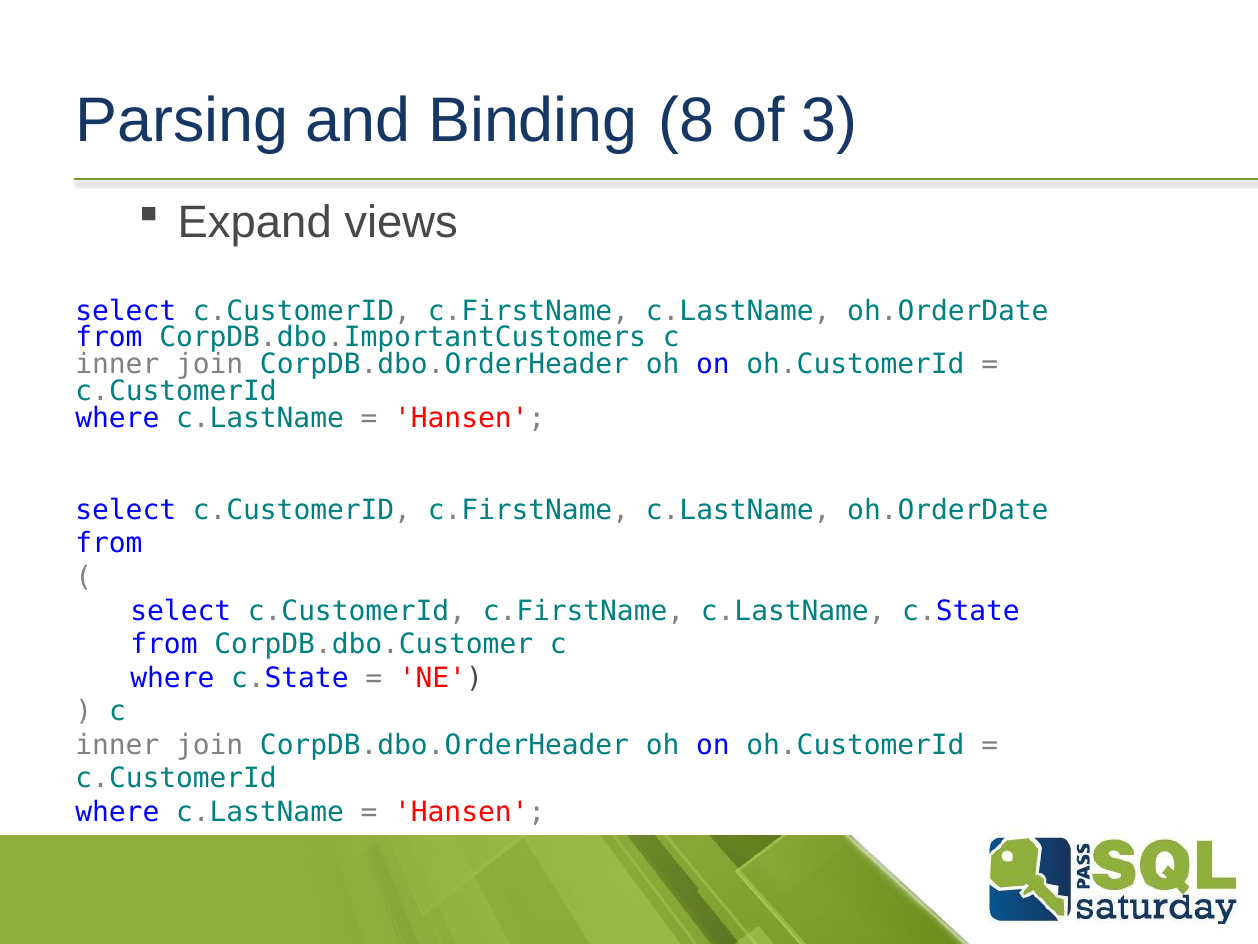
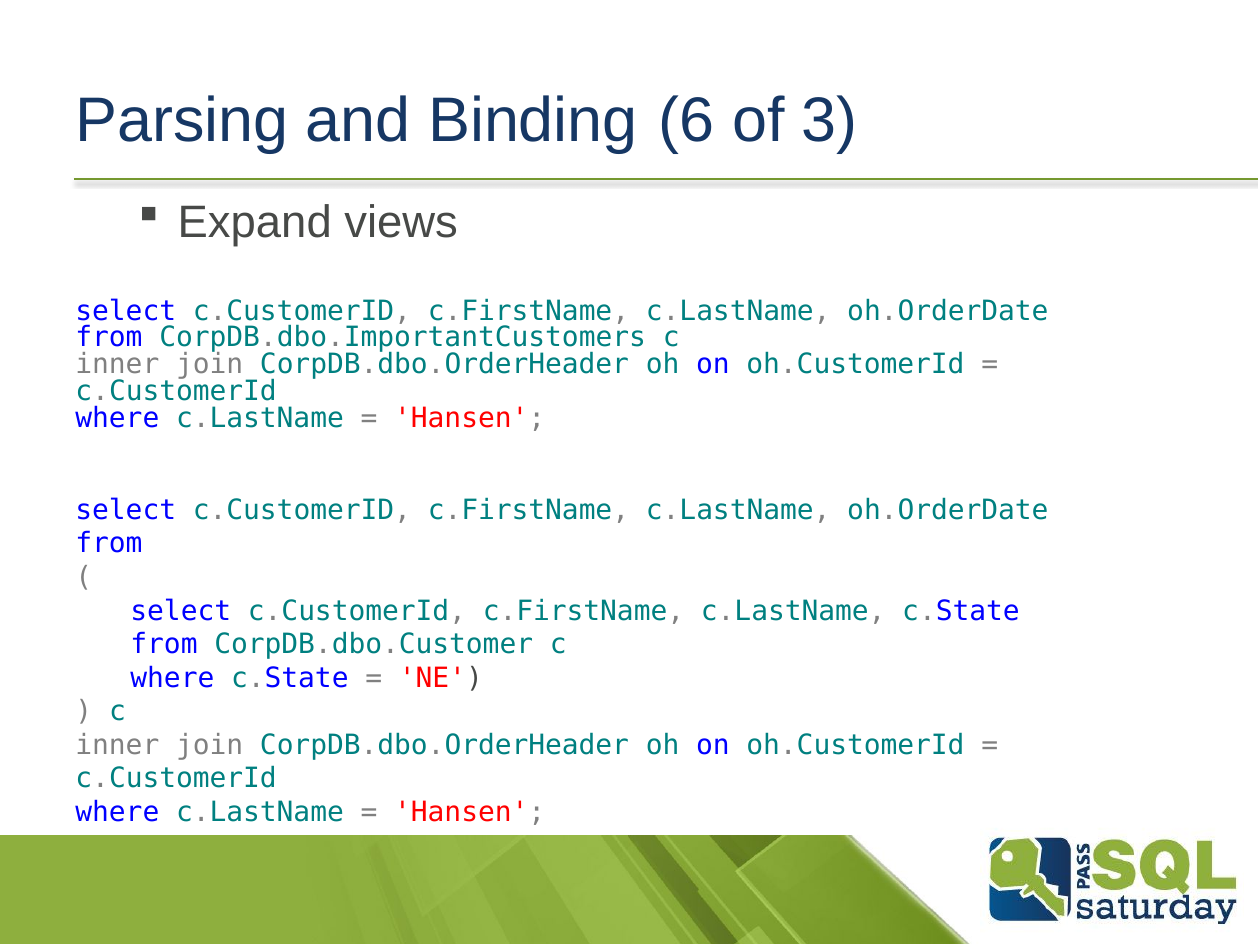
8: 8 -> 6 (687, 121)
